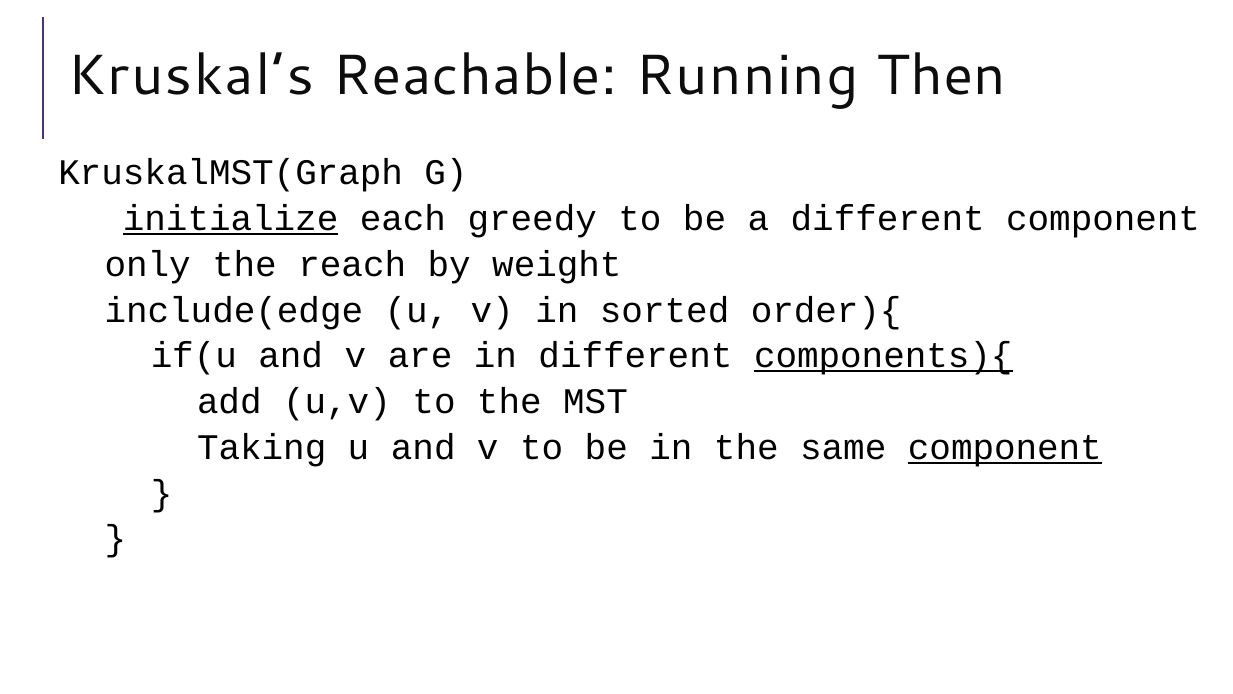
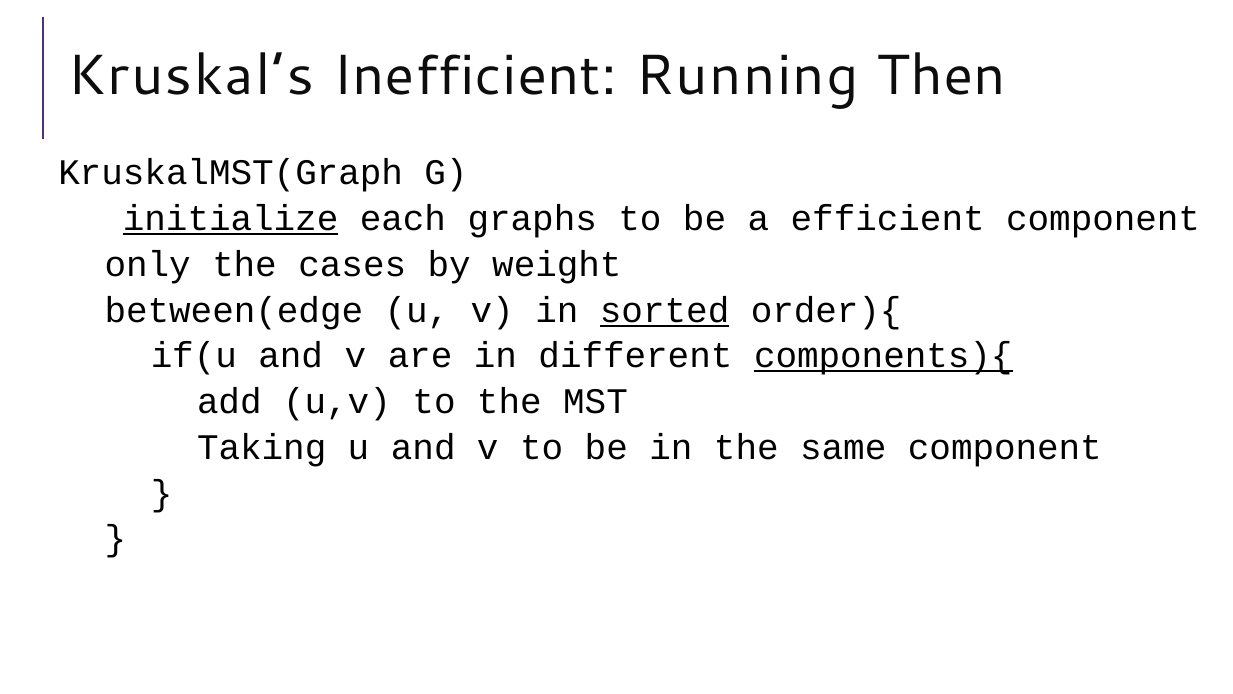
Reachable: Reachable -> Inefficient (475, 76)
greedy: greedy -> graphs (532, 218)
a different: different -> efficient (888, 218)
reach: reach -> cases (352, 264)
include(edge: include(edge -> between(edge (234, 310)
sorted underline: none -> present (665, 310)
component underline: present -> none (1005, 447)
